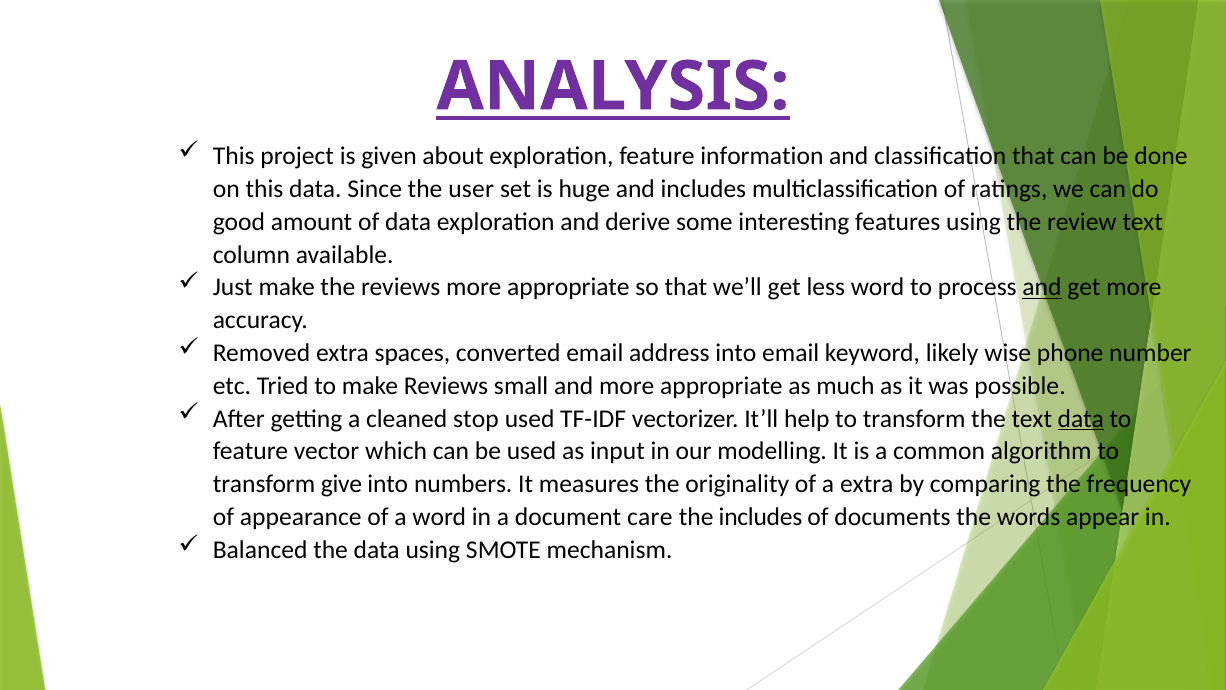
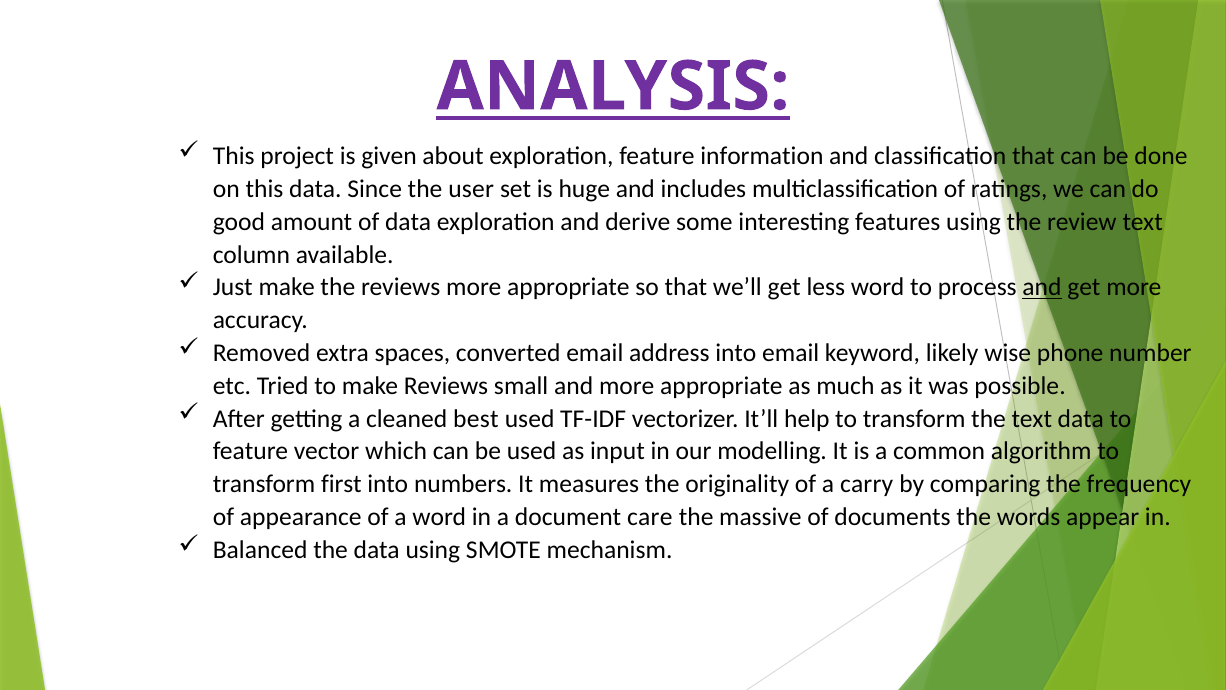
stop: stop -> best (476, 418)
data underline: present -> none (1081, 418)
give: give -> first (341, 484)
a extra: extra -> carry (867, 484)
the includes: includes -> massive (760, 517)
